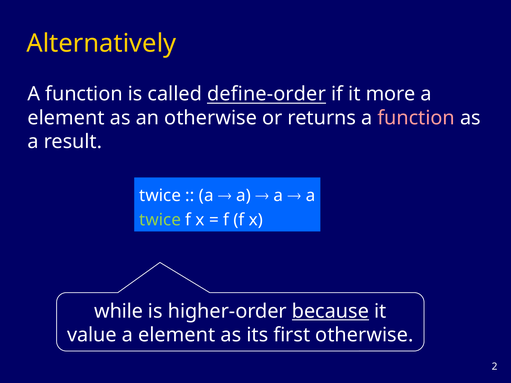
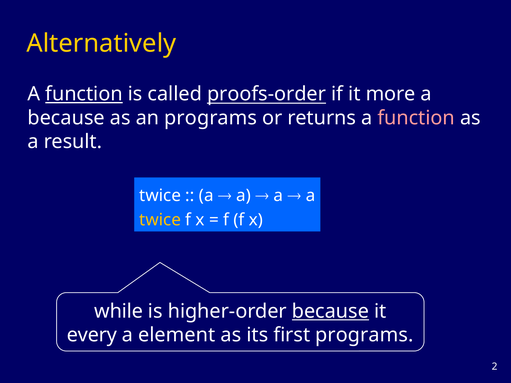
function underline: none -> present (84, 94)
define-order: define-order -> proofs-order (267, 94)
element: element -> because (66, 118)
an otherwise: otherwise -> programs (211, 118)
twice colour: light green -> yellow (160, 220)
value: value -> every (92, 335)
first otherwise: otherwise -> programs (364, 335)
